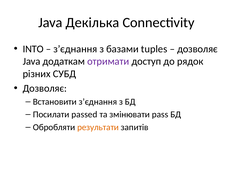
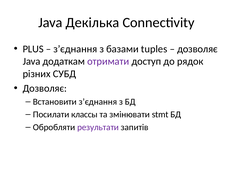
INTO: INTO -> PLUS (33, 49)
passed: passed -> классы (84, 114)
pass: pass -> stmt (160, 114)
результати colour: orange -> purple (98, 127)
